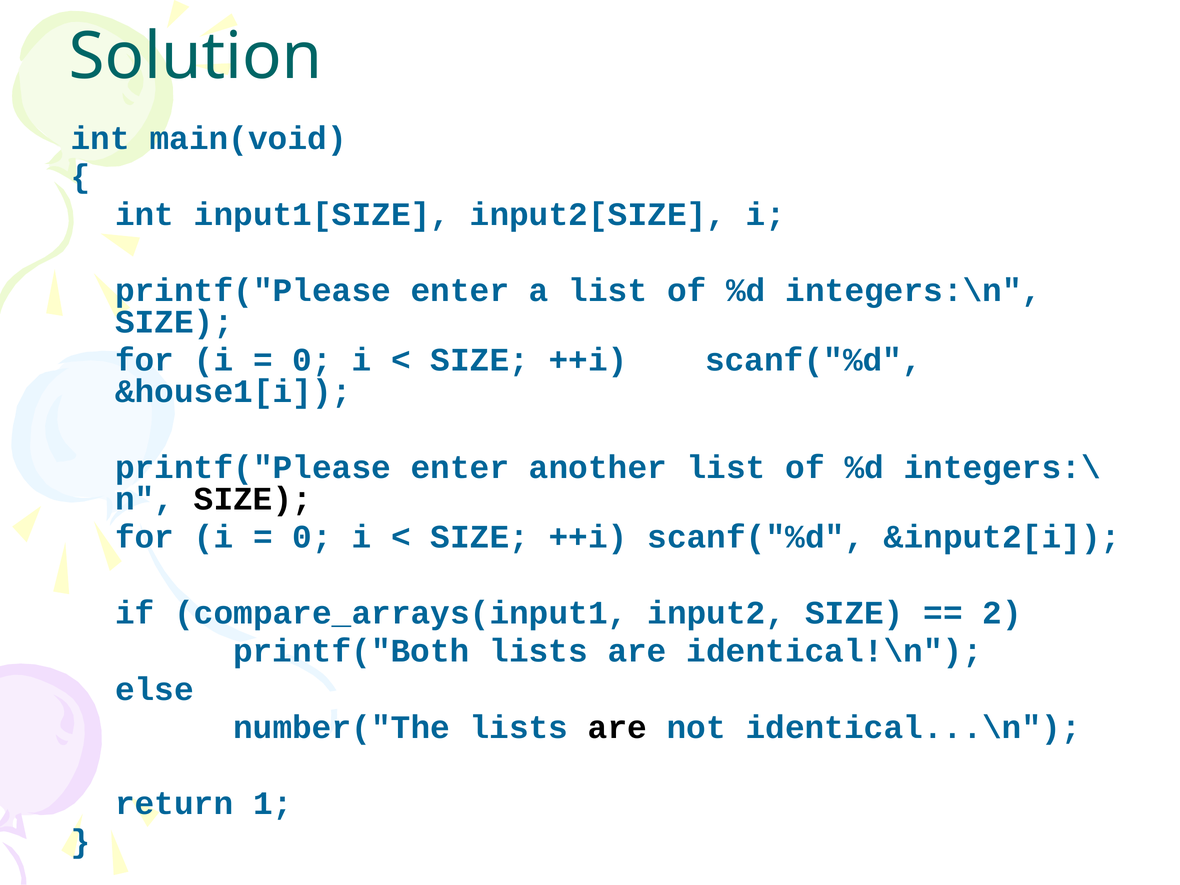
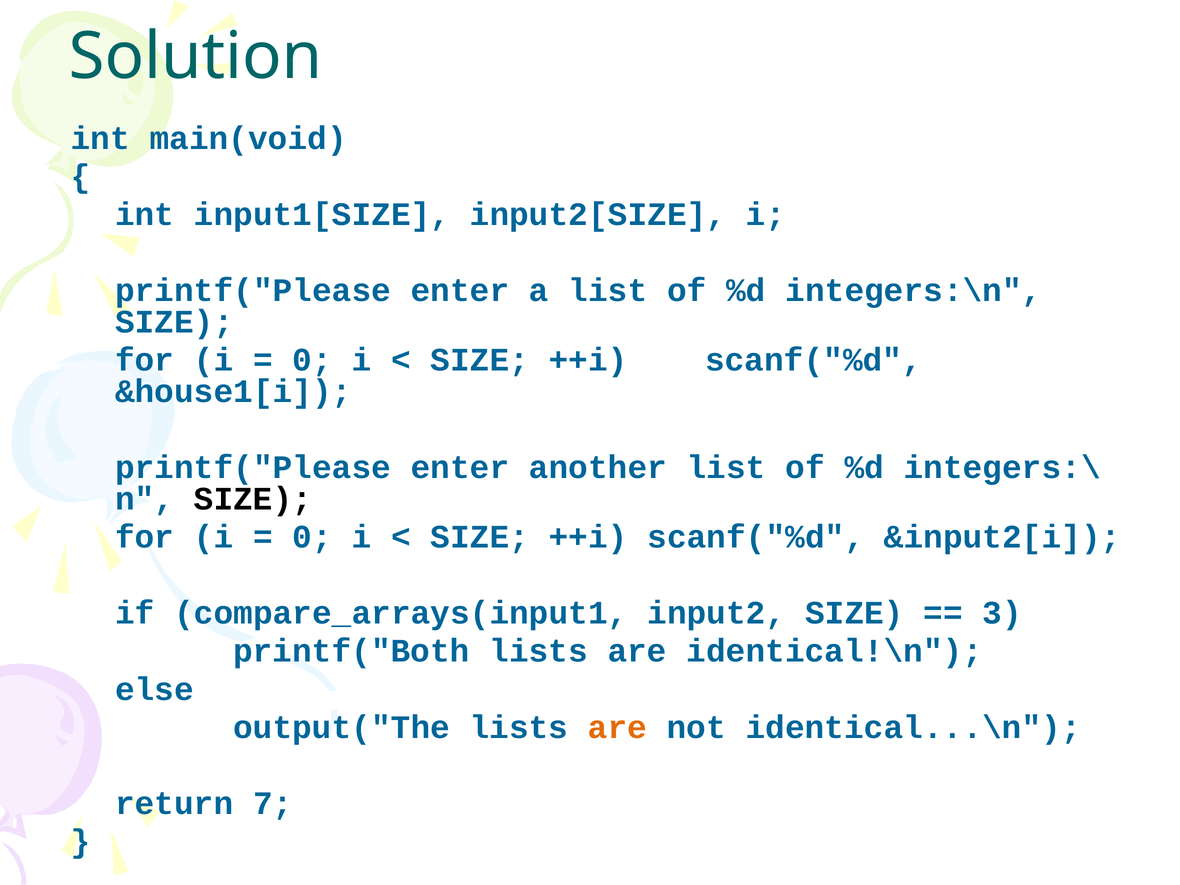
2: 2 -> 3 (1002, 613)
number("The: number("The -> output("The (341, 727)
are colour: black -> orange (617, 727)
1: 1 -> 7 (273, 803)
